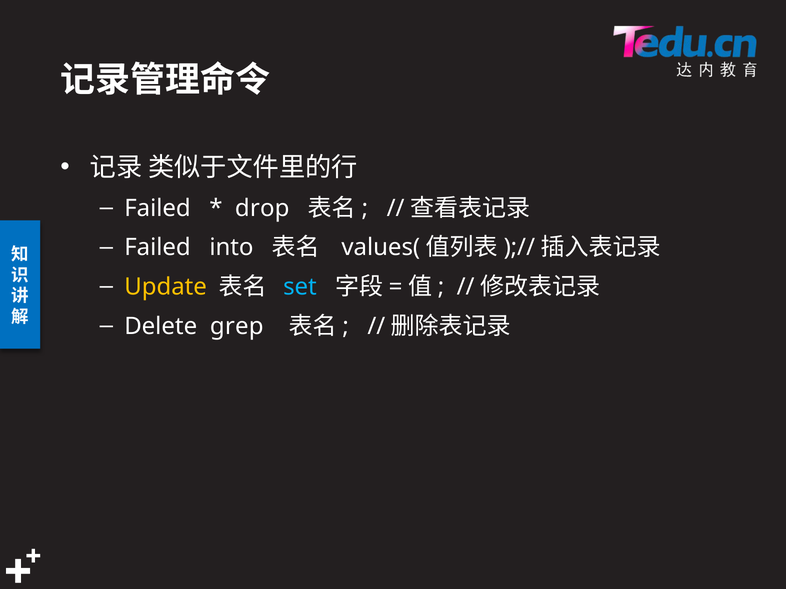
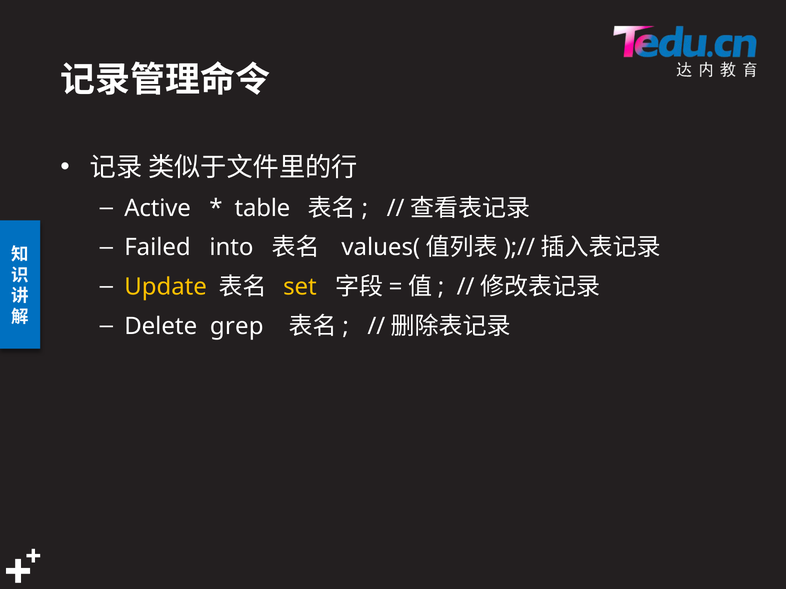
Failed: Failed -> Active (158, 208)
drop: drop -> table (262, 208)
set colour: light blue -> yellow (300, 287)
